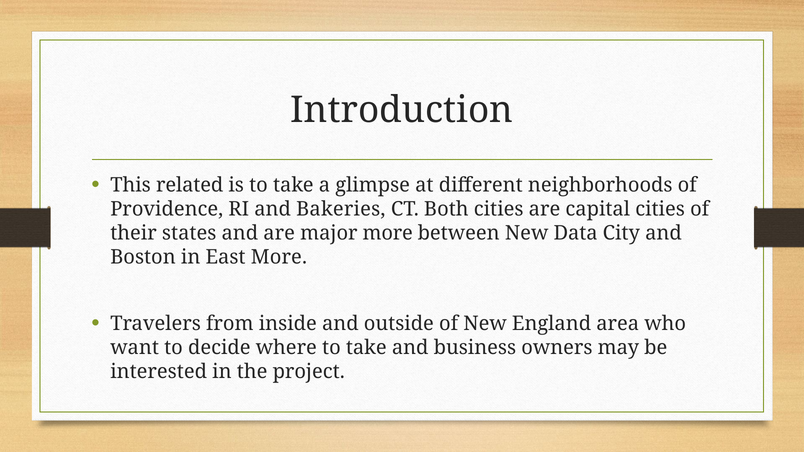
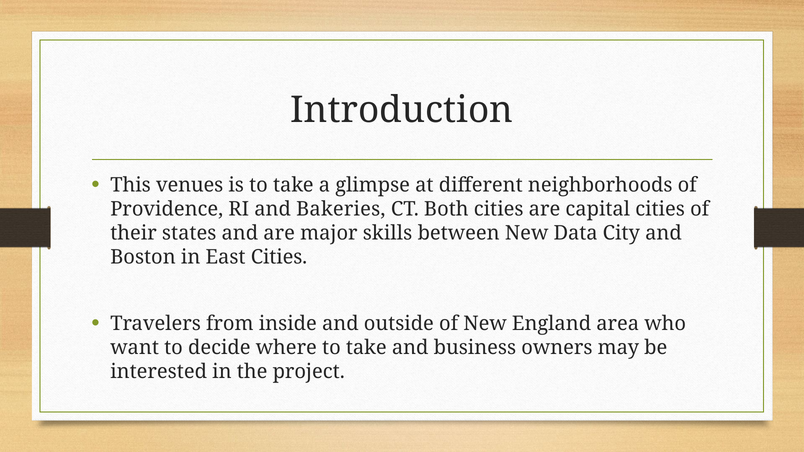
related: related -> venues (190, 185)
major more: more -> skills (388, 233)
East More: More -> Cities (279, 257)
